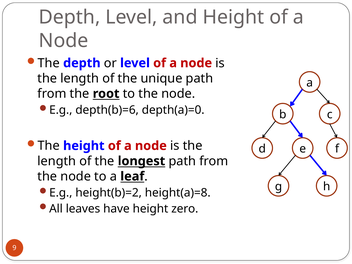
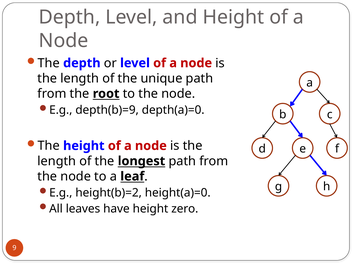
depth(b)=6: depth(b)=6 -> depth(b)=9 (107, 110)
height(a)=8: height(a)=8 -> height(a)=0 (178, 193)
